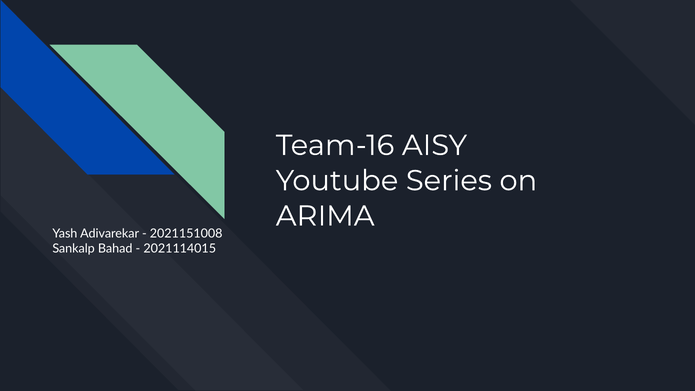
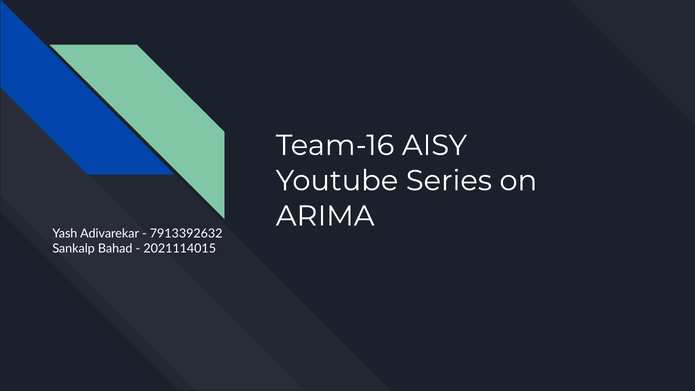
2021151008: 2021151008 -> 7913392632 (186, 233)
